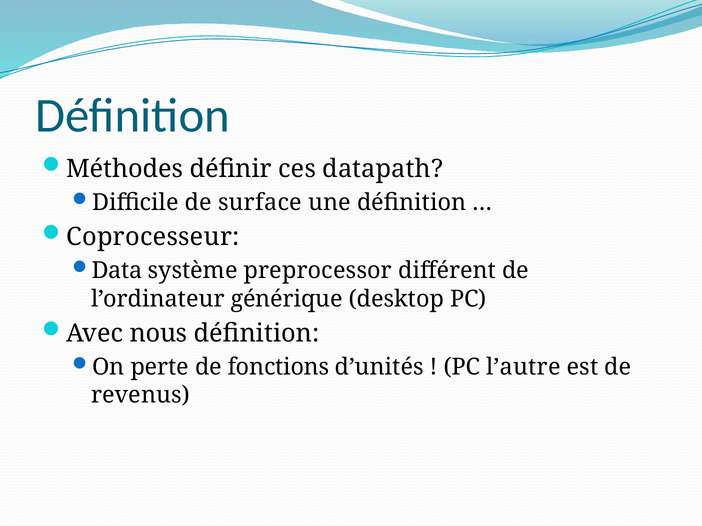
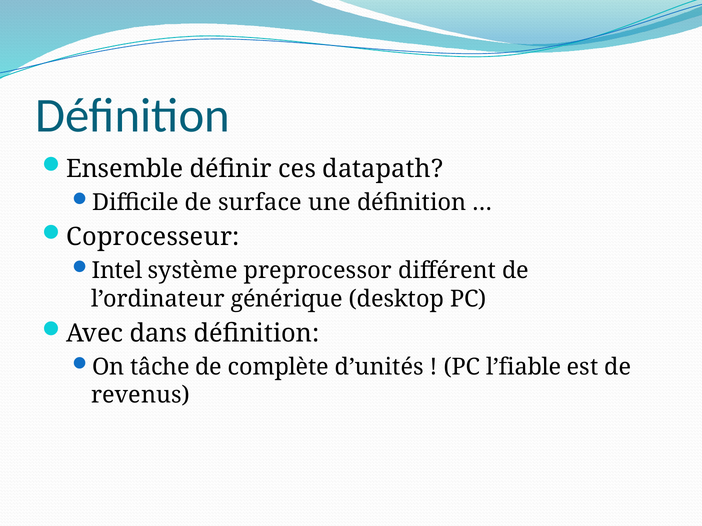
Méthodes: Méthodes -> Ensemble (125, 169)
Data: Data -> Intel (117, 271)
nous: nous -> dans (158, 334)
perte: perte -> tâche (160, 367)
fonctions: fonctions -> complète (278, 367)
l’autre: l’autre -> l’fiable (524, 367)
